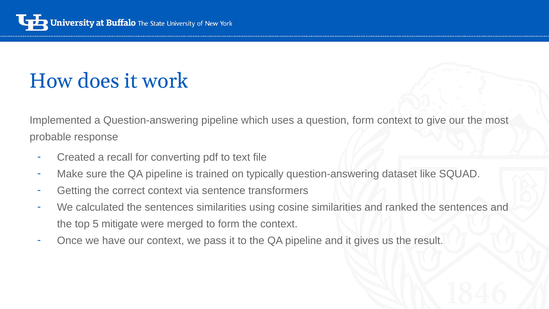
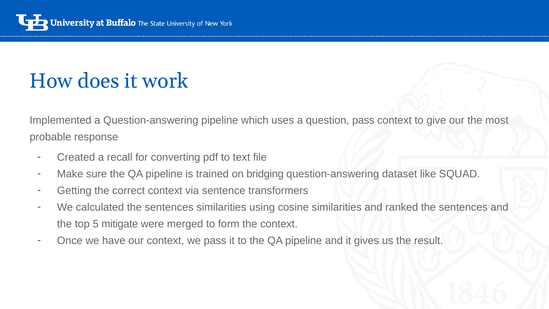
question form: form -> pass (363, 120)
typically: typically -> bridging (265, 174)
